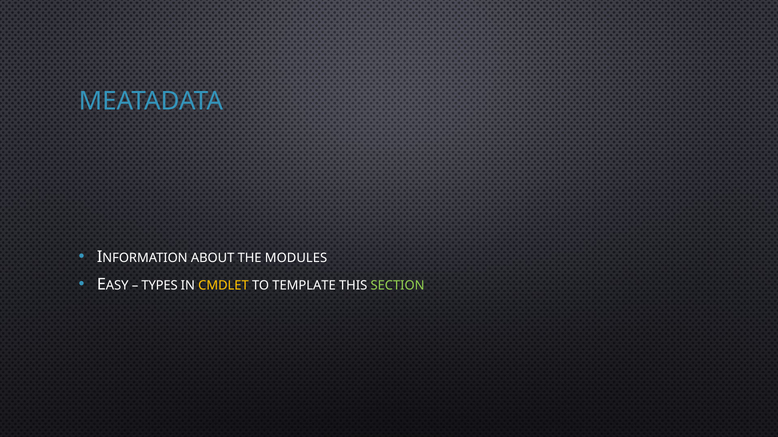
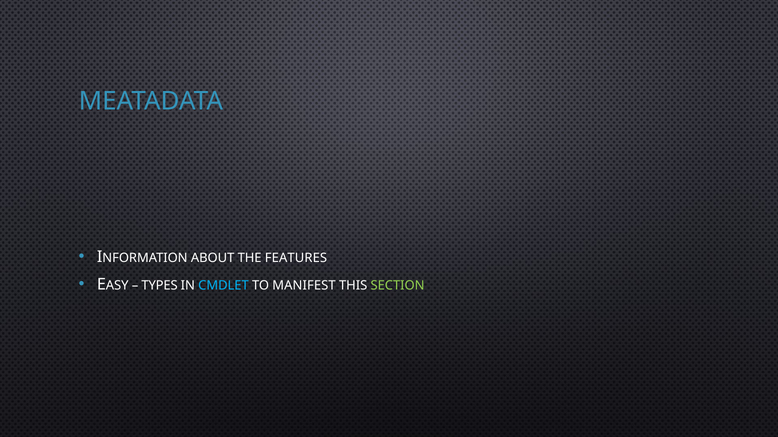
MODULES: MODULES -> FEATURES (296, 258)
CMDLET colour: yellow -> light blue (223, 286)
TEMPLATE: TEMPLATE -> MANIFEST (304, 286)
